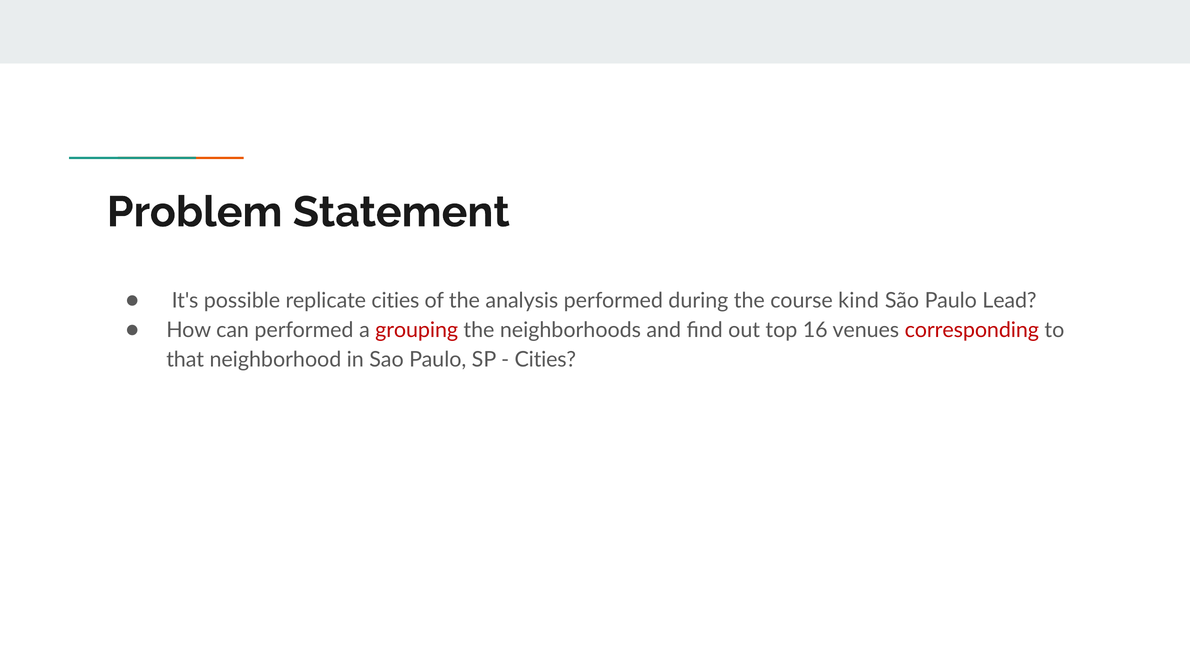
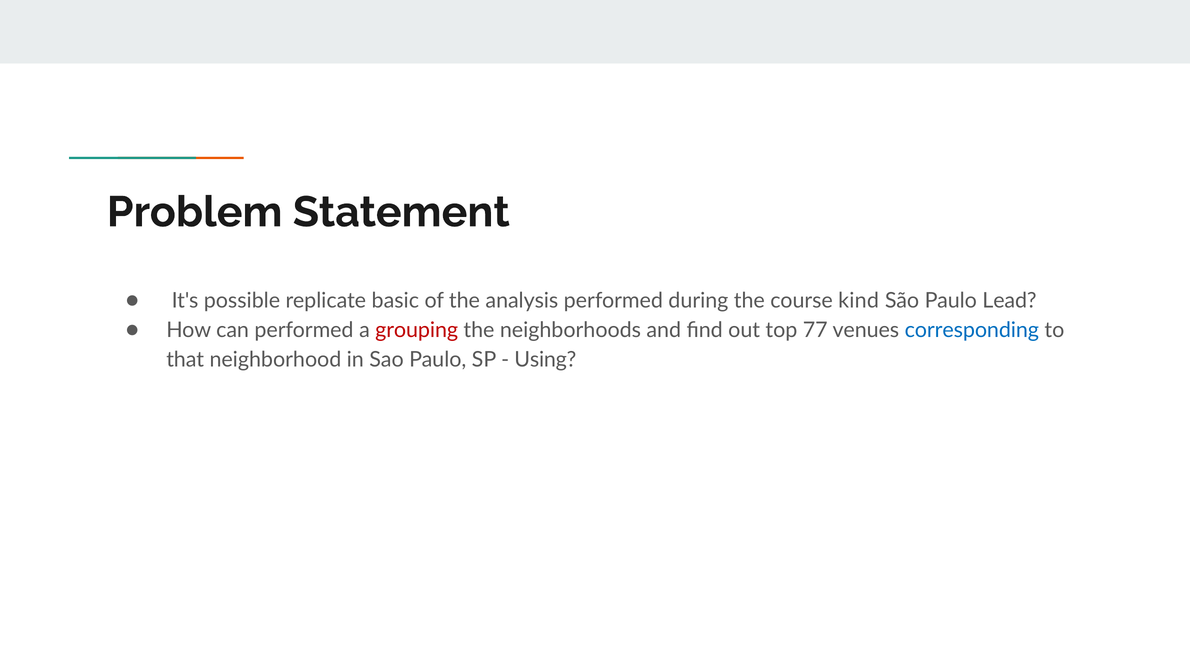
replicate cities: cities -> basic (395, 301)
16: 16 -> 77 (815, 330)
corresponding colour: red -> blue (972, 330)
Cities: Cities -> Using (545, 360)
